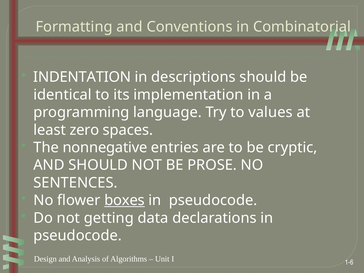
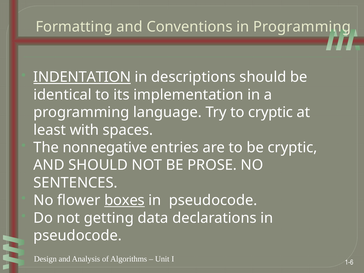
in Combinatorial: Combinatorial -> Programming (302, 27)
INDENTATION underline: none -> present (82, 77)
to values: values -> cryptic (271, 112)
zero: zero -> with (84, 130)
